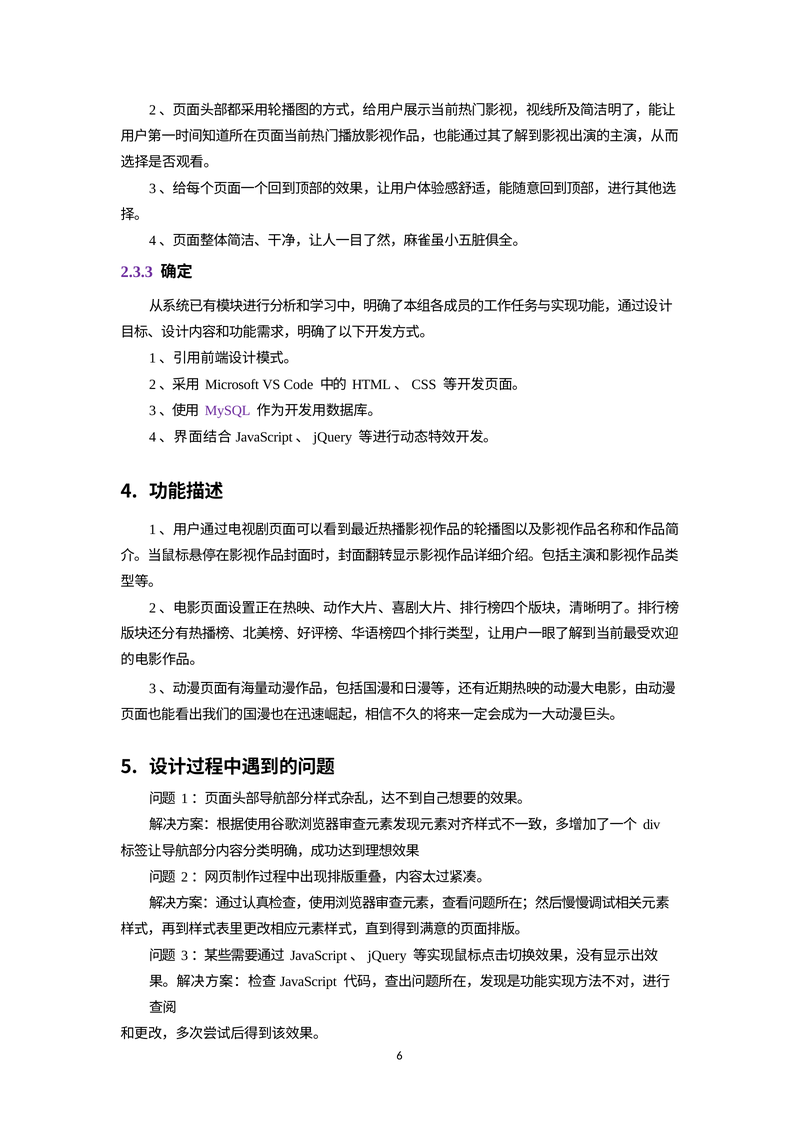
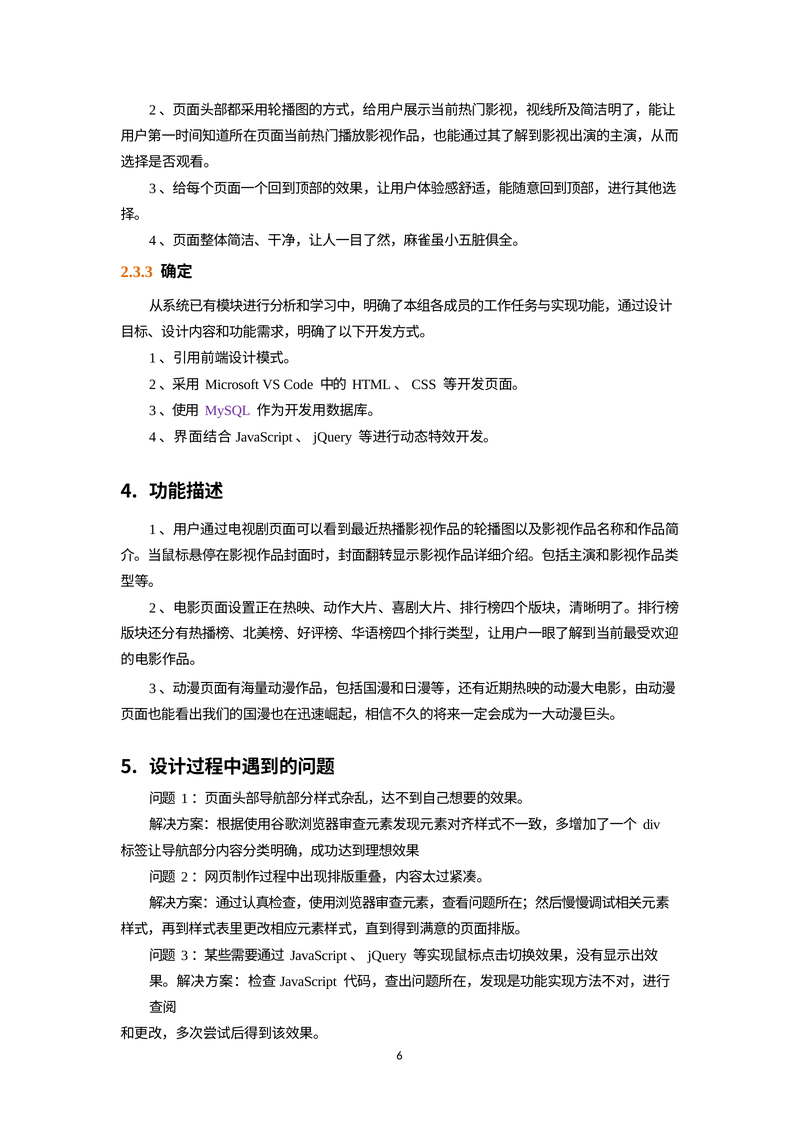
2.3.3 colour: purple -> orange (137, 272)
